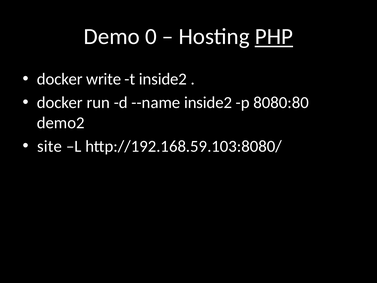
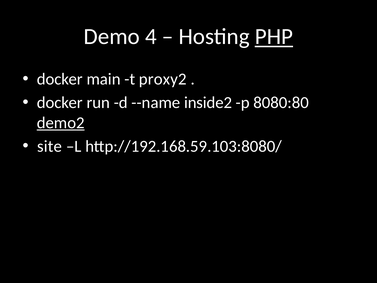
0: 0 -> 4 (151, 36)
write: write -> main (104, 79)
t inside2: inside2 -> proxy2 (163, 79)
demo2 underline: none -> present (61, 123)
